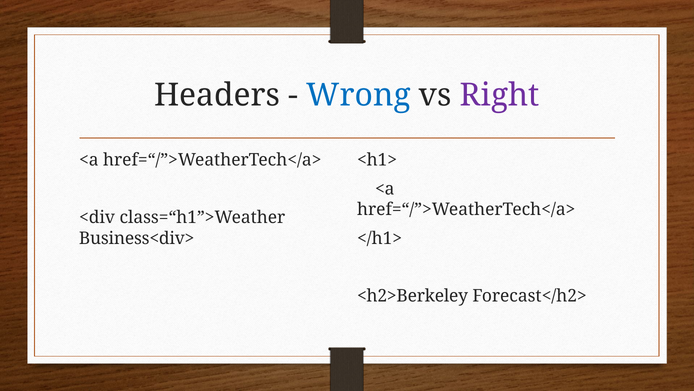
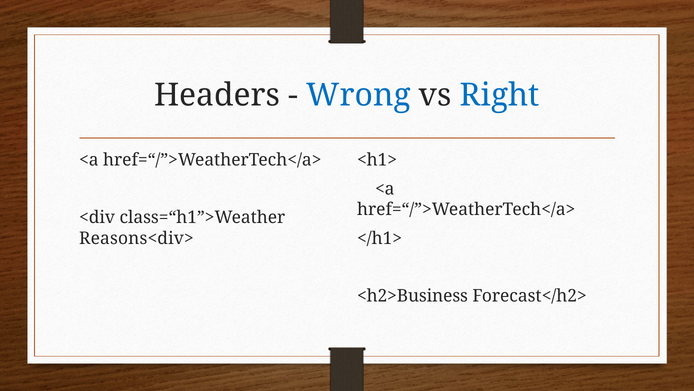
Right colour: purple -> blue (500, 95)
Business<div>: Business<div> -> Reasons<div> (136, 238)
<h2>Berkeley: <h2>Berkeley -> <h2>Business (412, 295)
